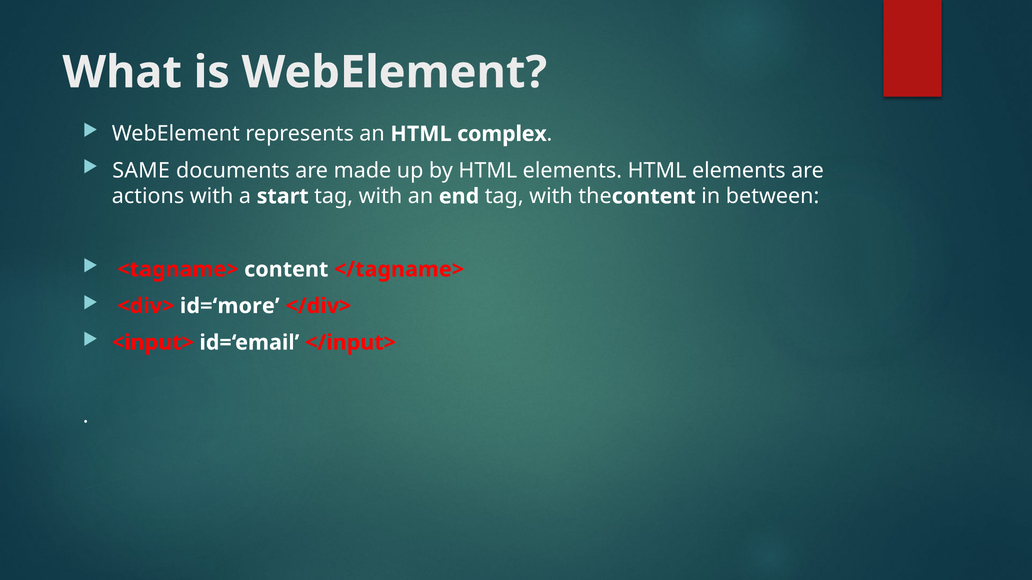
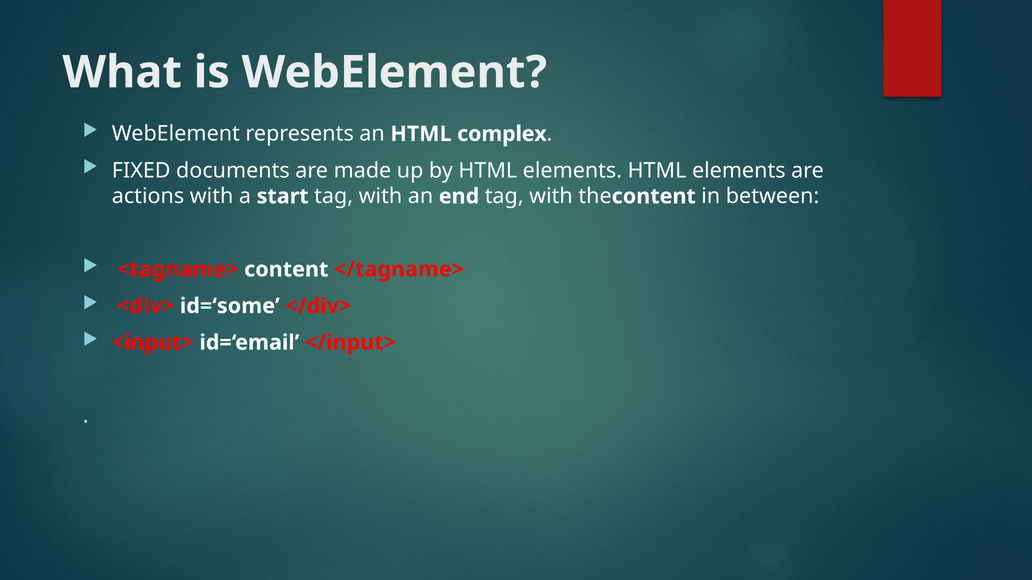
SAME: SAME -> FIXED (141, 171)
id=‘more: id=‘more -> id=‘some (230, 306)
